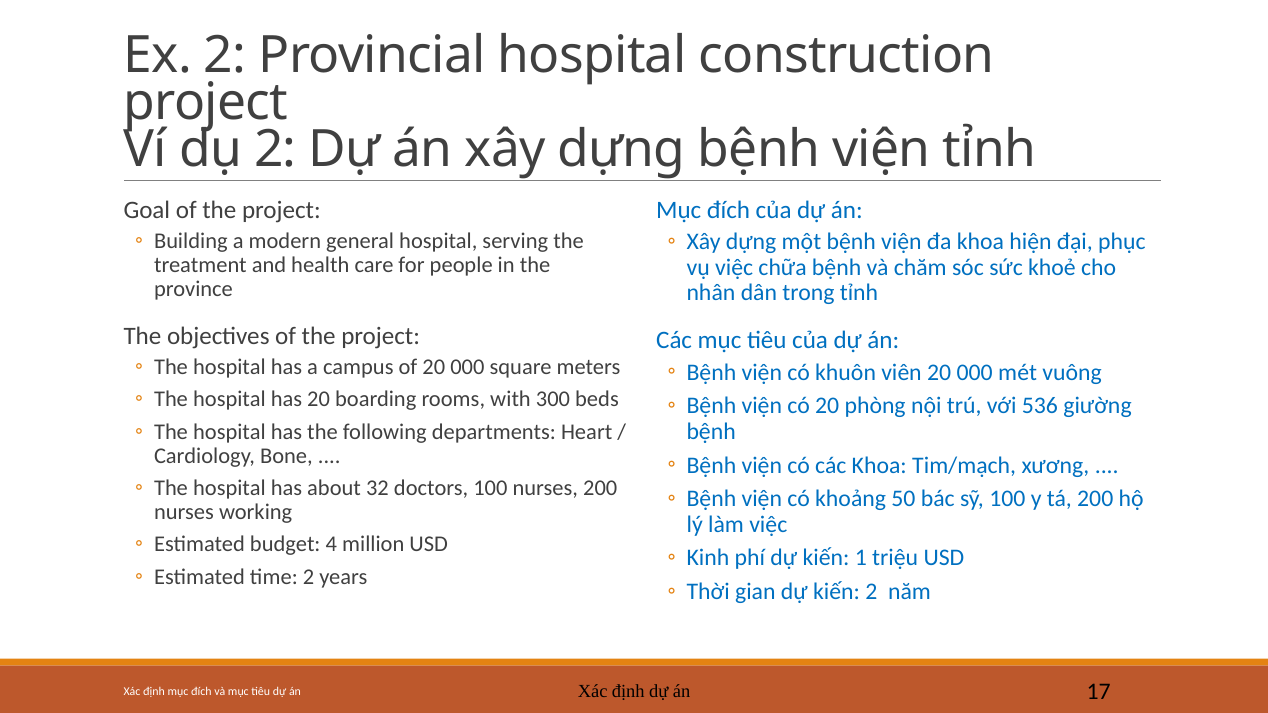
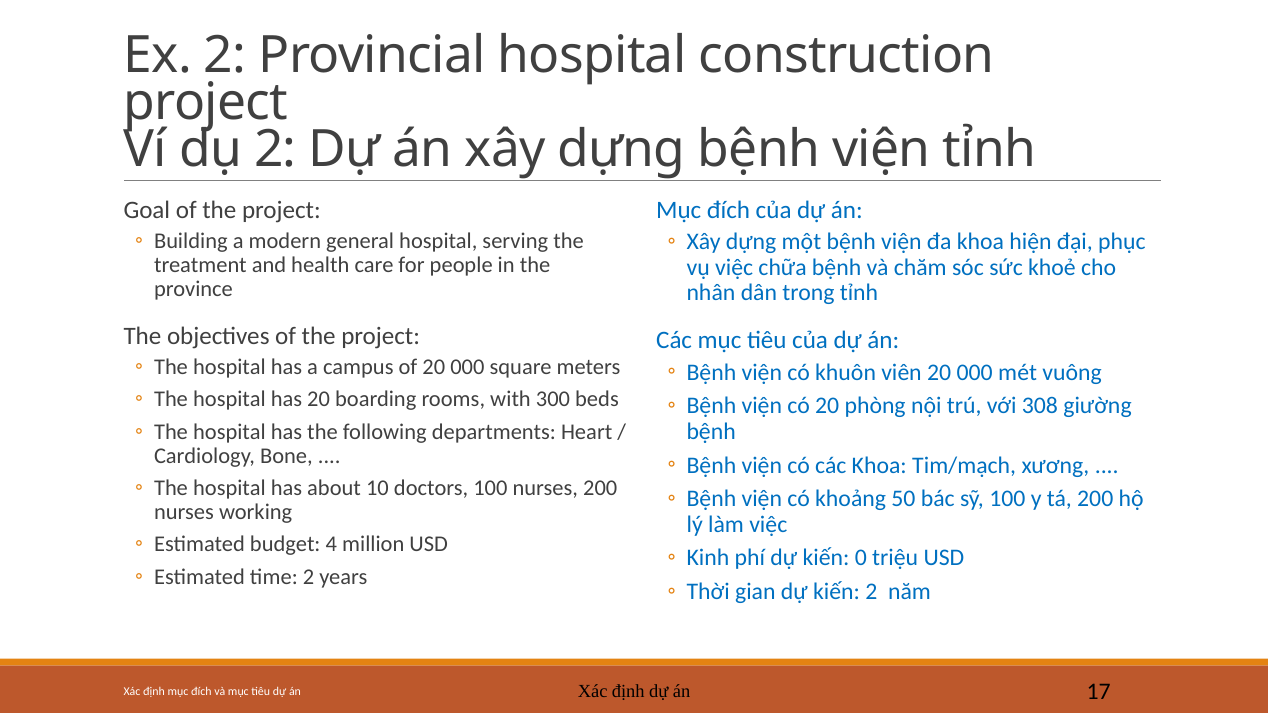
536: 536 -> 308 (1040, 406)
32: 32 -> 10 (377, 488)
1: 1 -> 0 (861, 558)
